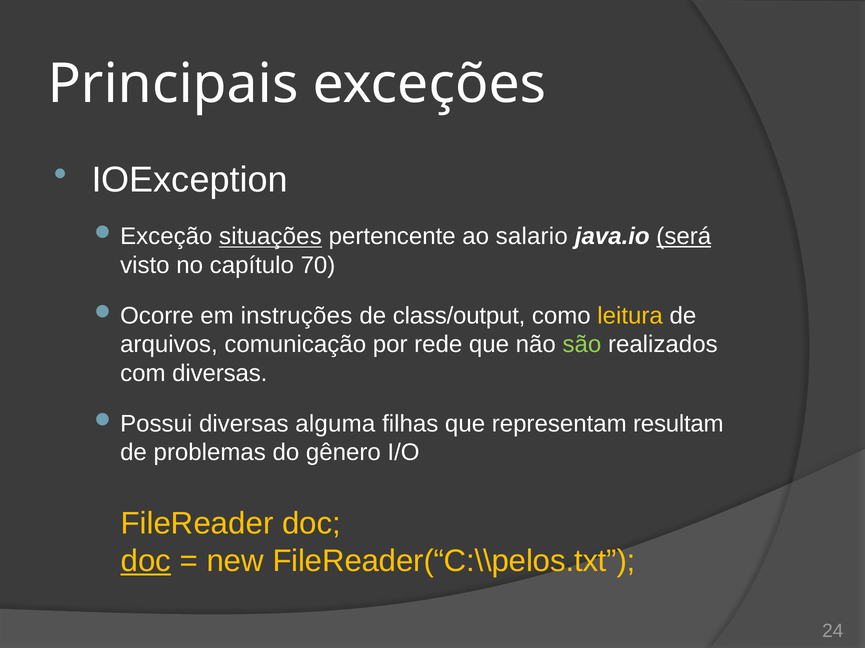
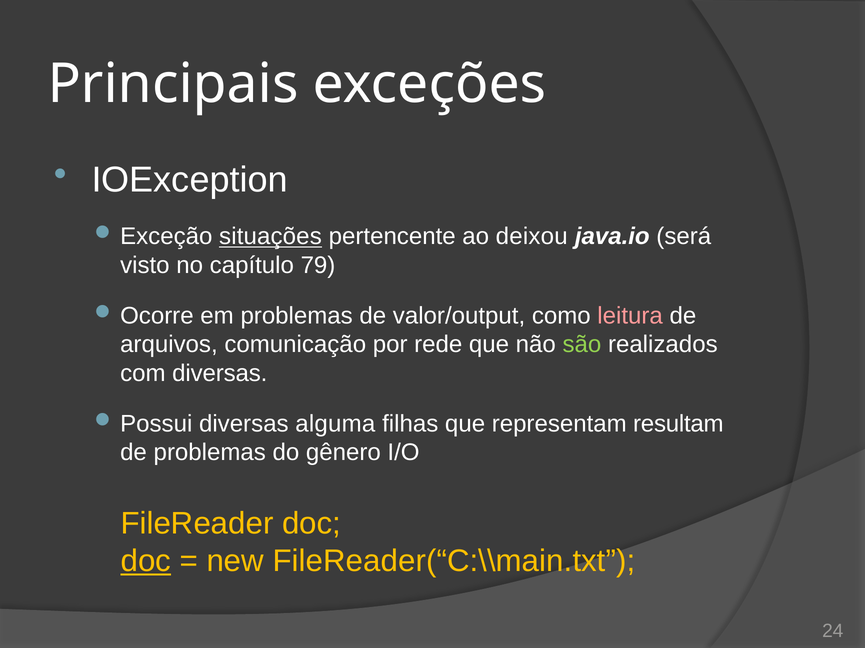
salario: salario -> deixou (532, 237)
será underline: present -> none (684, 237)
70: 70 -> 79 (318, 266)
em instruções: instruções -> problemas (297, 316)
class/output: class/output -> valor/output (459, 316)
leitura colour: yellow -> pink (630, 316)
FileReader(“C:\\pelos.txt: FileReader(“C:\\pelos.txt -> FileReader(“C:\\main.txt (454, 562)
